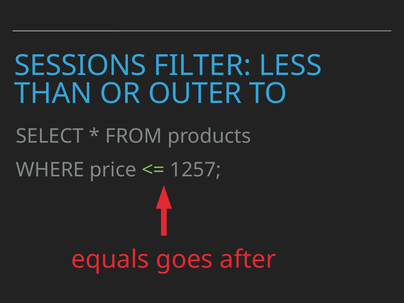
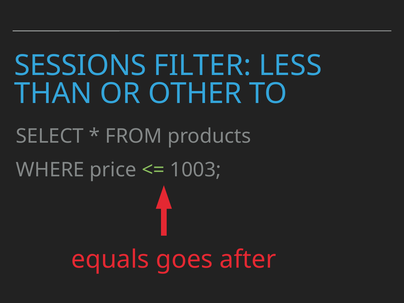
OUTER: OUTER -> OTHER (195, 93)
1257: 1257 -> 1003 (196, 170)
